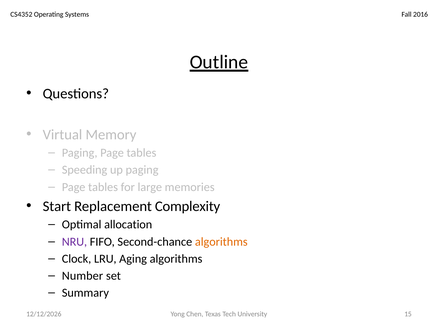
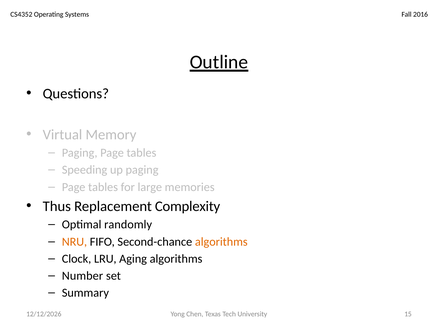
Start: Start -> Thus (57, 206)
allocation: allocation -> randomly (128, 224)
NRU colour: purple -> orange (74, 241)
